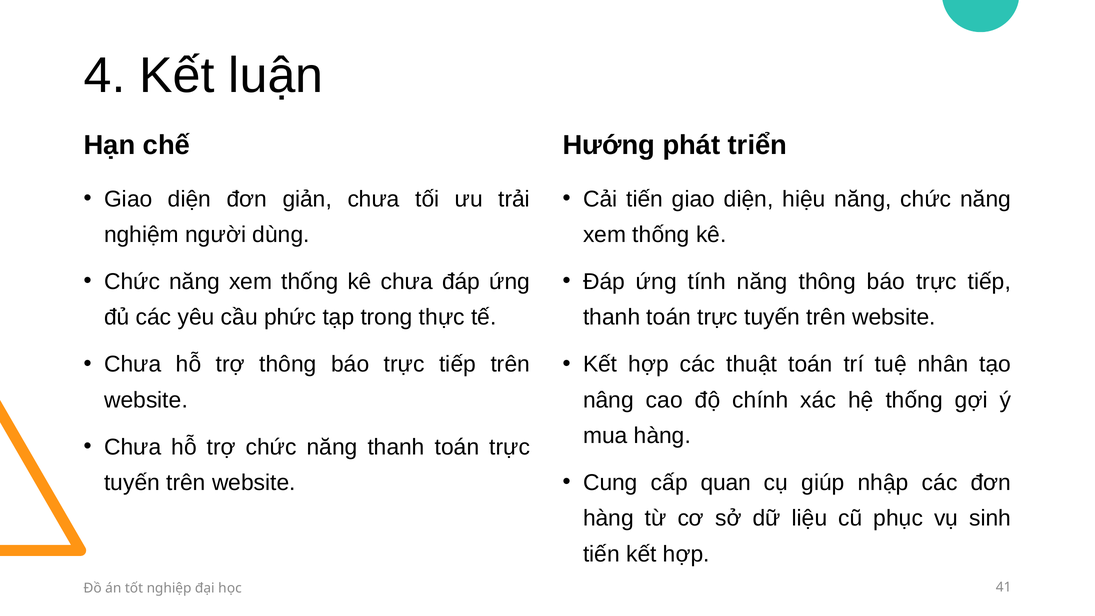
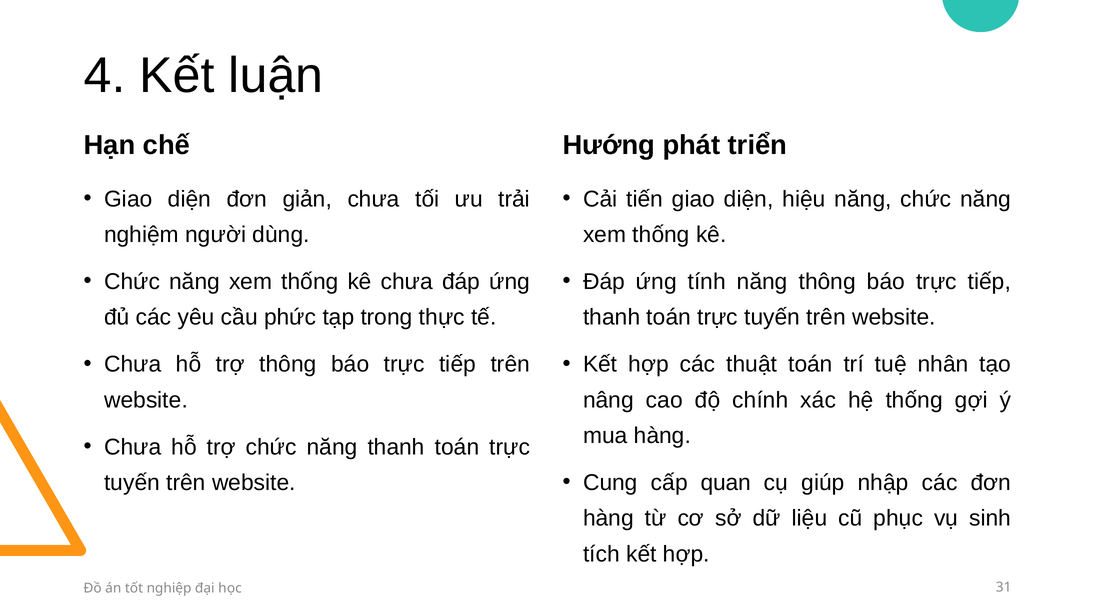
tiến: tiến -> tích (601, 554)
41: 41 -> 31 (1004, 587)
